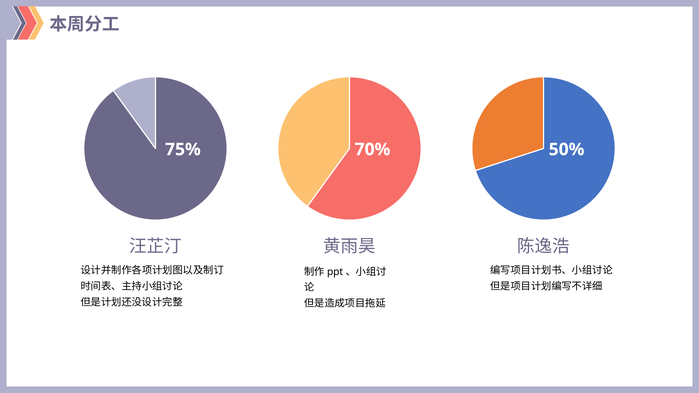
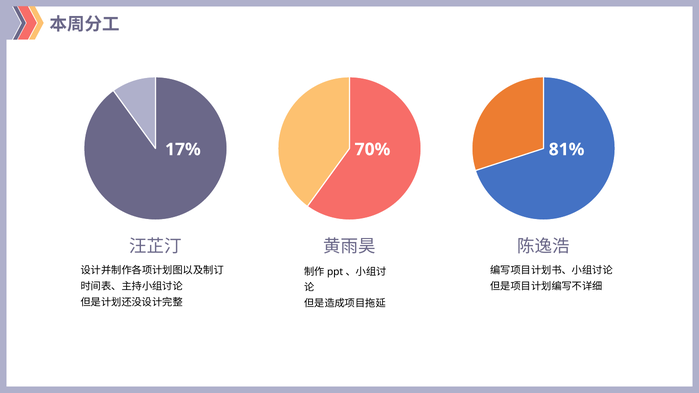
75%: 75% -> 17% (183, 150)
50%: 50% -> 81% (567, 150)
